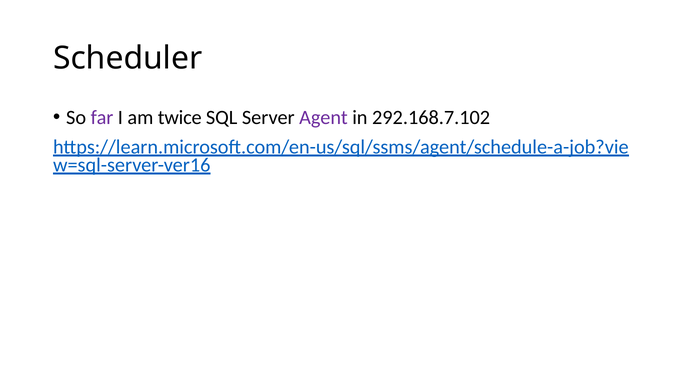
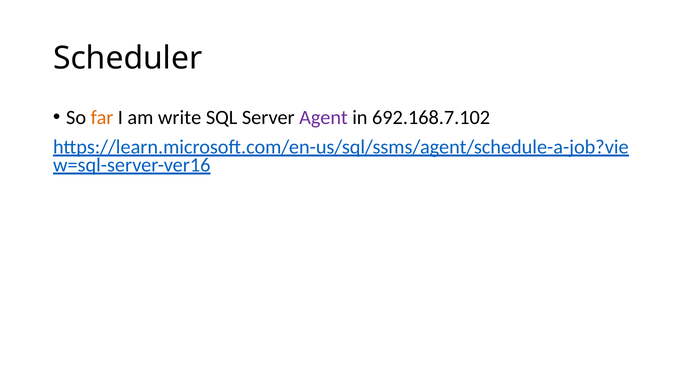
far colour: purple -> orange (102, 118)
twice: twice -> write (180, 118)
292.168.7.102: 292.168.7.102 -> 692.168.7.102 (431, 118)
